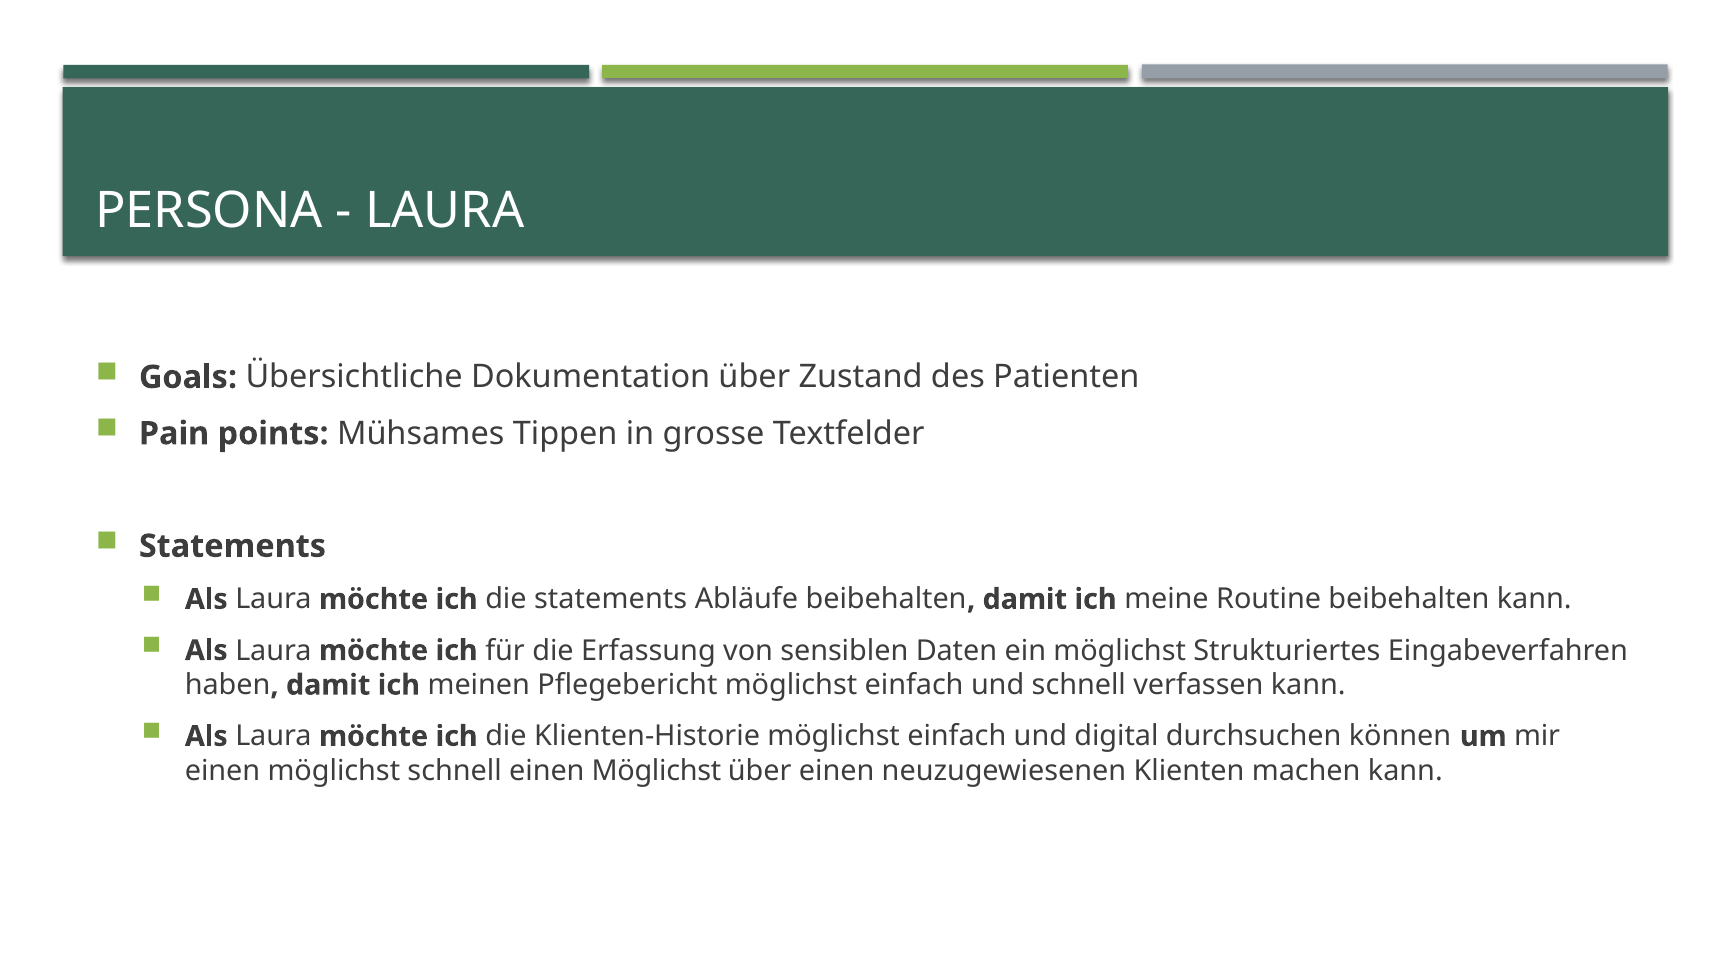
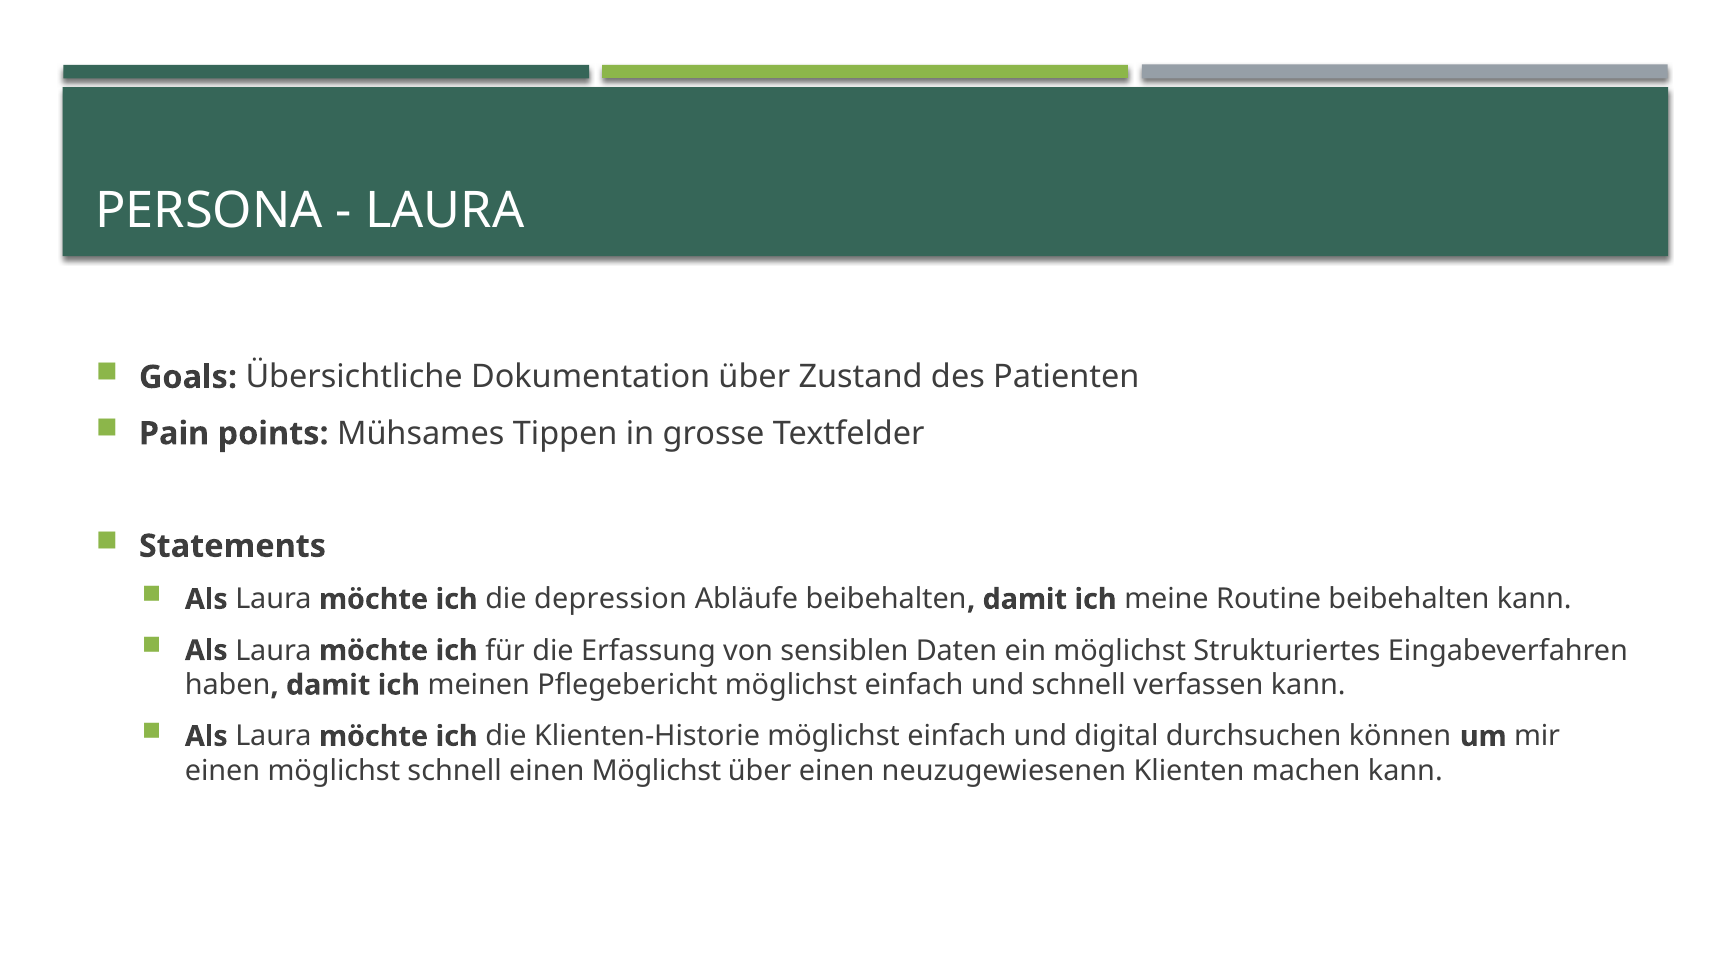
die statements: statements -> depression (611, 599)
